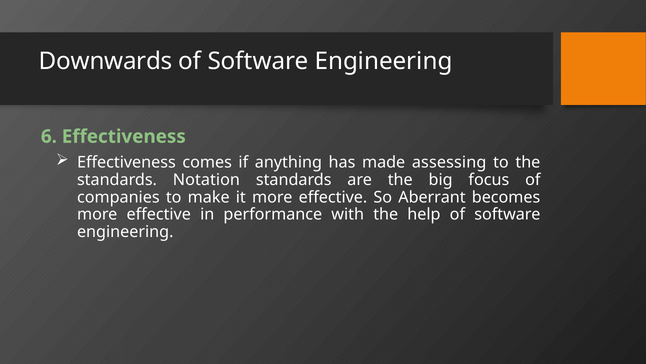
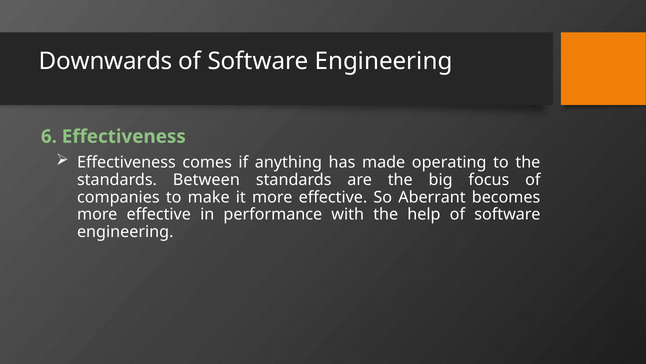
assessing: assessing -> operating (449, 162)
Notation: Notation -> Between (206, 179)
